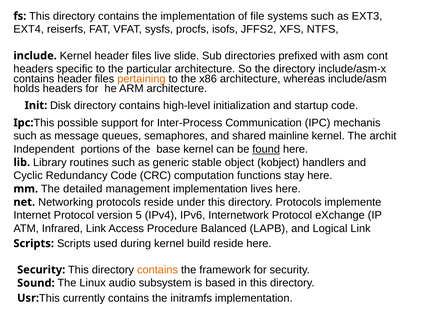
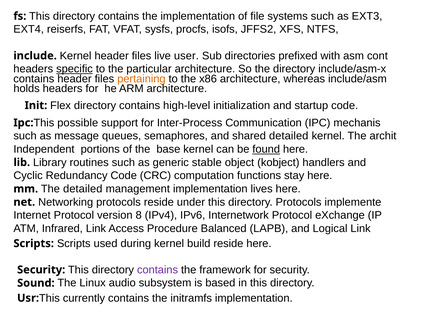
slide: slide -> user (186, 56)
specific underline: none -> present (75, 69)
Disk: Disk -> Flex (61, 106)
shared mainline: mainline -> detailed (289, 136)
5: 5 -> 8 (139, 216)
contains colour: orange -> purple (158, 270)
